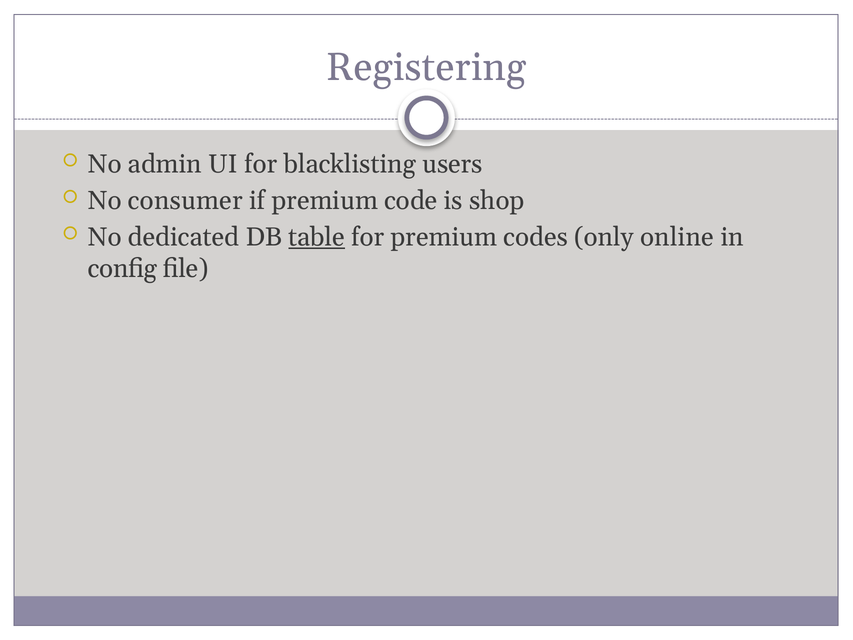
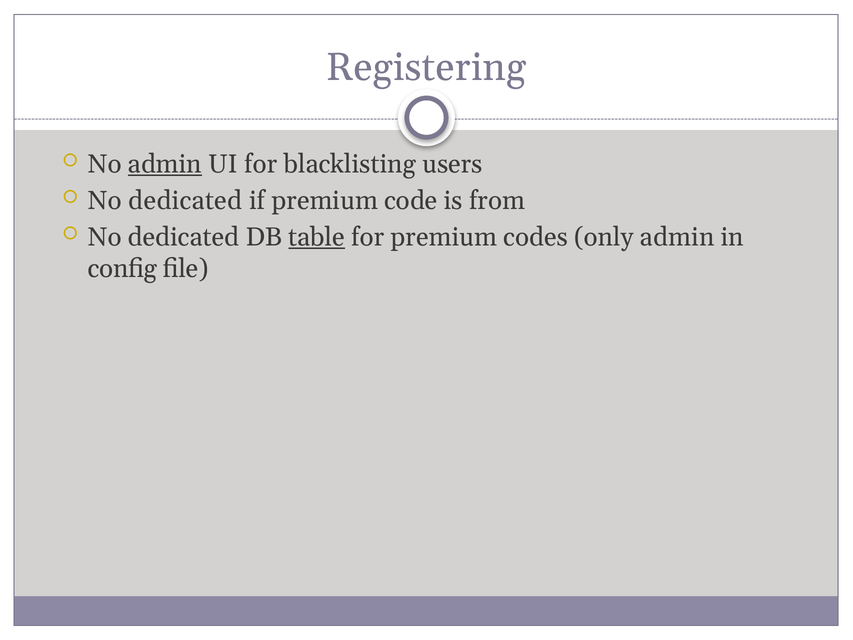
admin underline: none -> present (165, 164)
consumer: consumer -> dedicated (185, 201)
shop: shop -> from (497, 201)
only online: online -> admin (677, 237)
